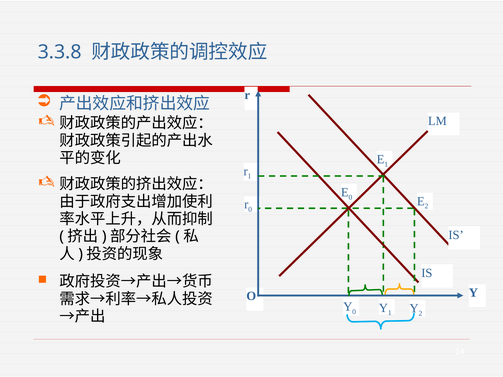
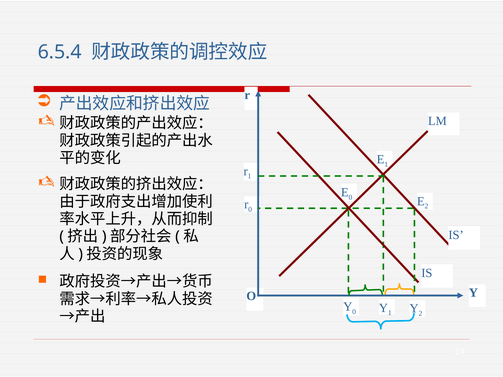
3.3.8: 3.3.8 -> 6.5.4 (60, 52)
